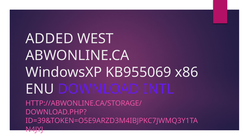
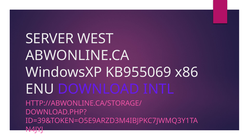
ADDED: ADDED -> SERVER (50, 39)
